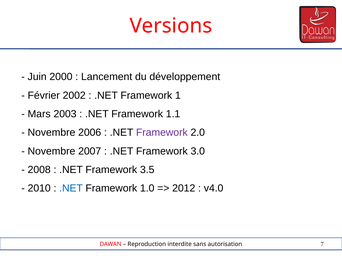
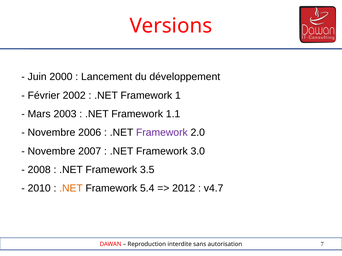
.NET colour: blue -> orange (71, 189)
1.0: 1.0 -> 5.4 (147, 189)
v4.0: v4.0 -> v4.7 (214, 189)
